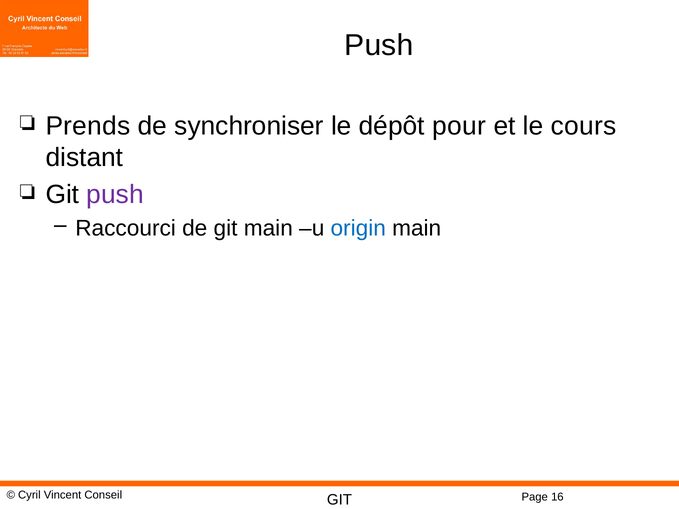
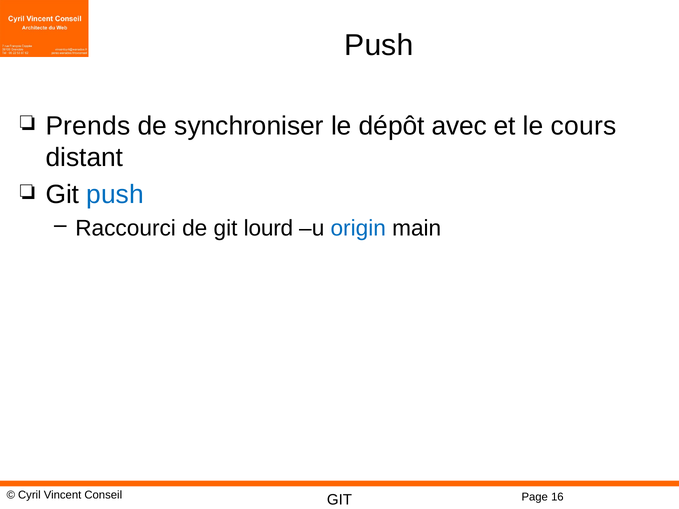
pour: pour -> avec (459, 126)
push colour: purple -> blue (115, 195)
git main: main -> lourd (268, 228)
